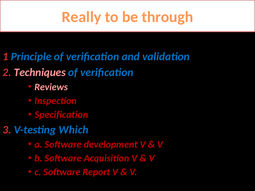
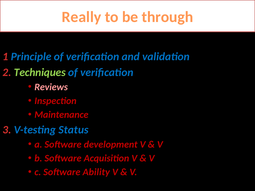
Techniques colour: pink -> light green (40, 73)
Specification: Specification -> Maintenance (61, 115)
Which: Which -> Status (74, 130)
Report: Report -> Ability (96, 172)
